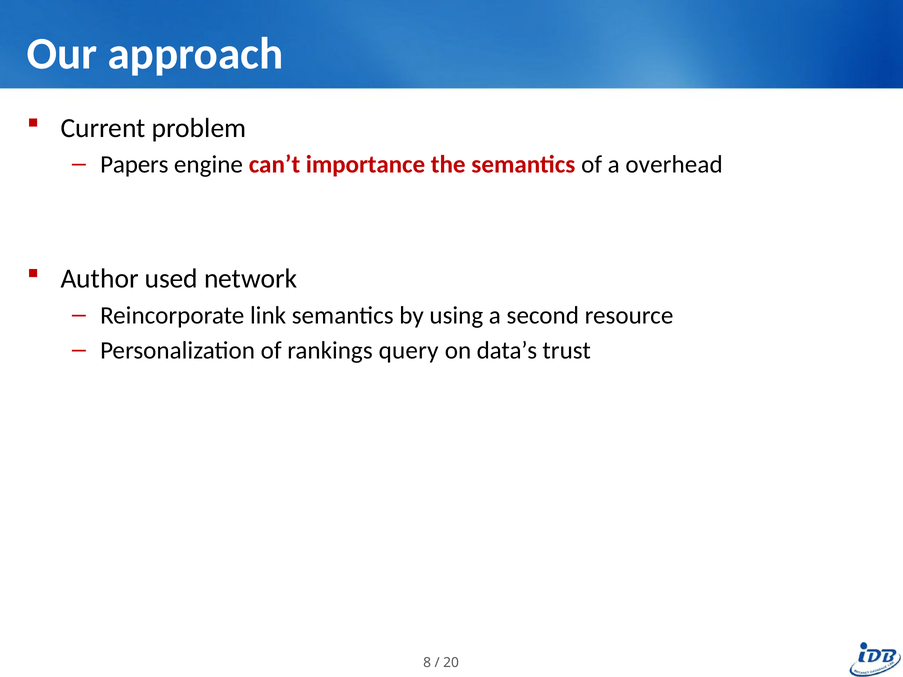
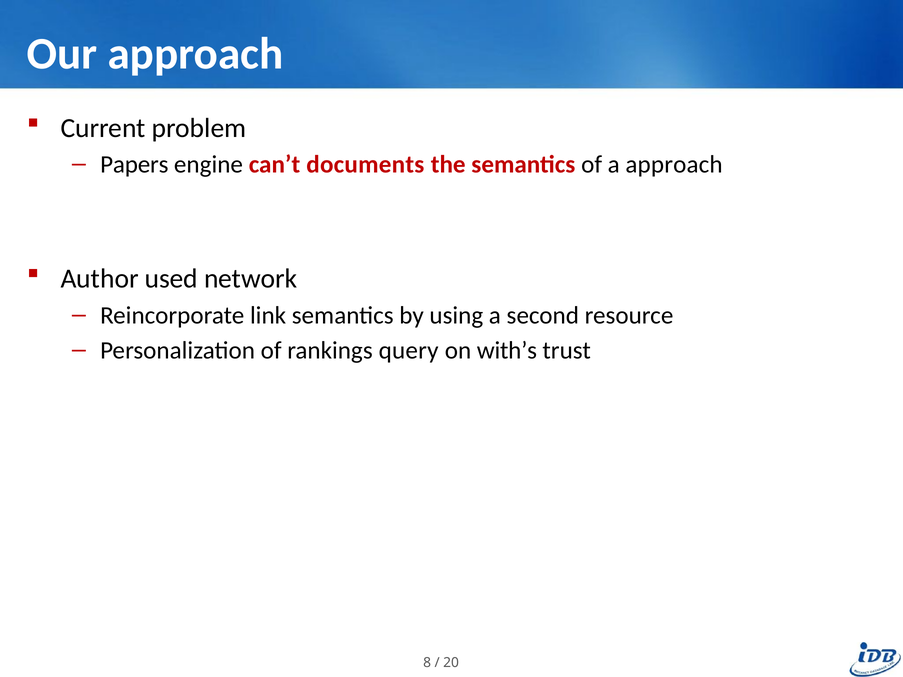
importance: importance -> documents (365, 164)
a overhead: overhead -> approach (674, 164)
data’s: data’s -> with’s (507, 351)
